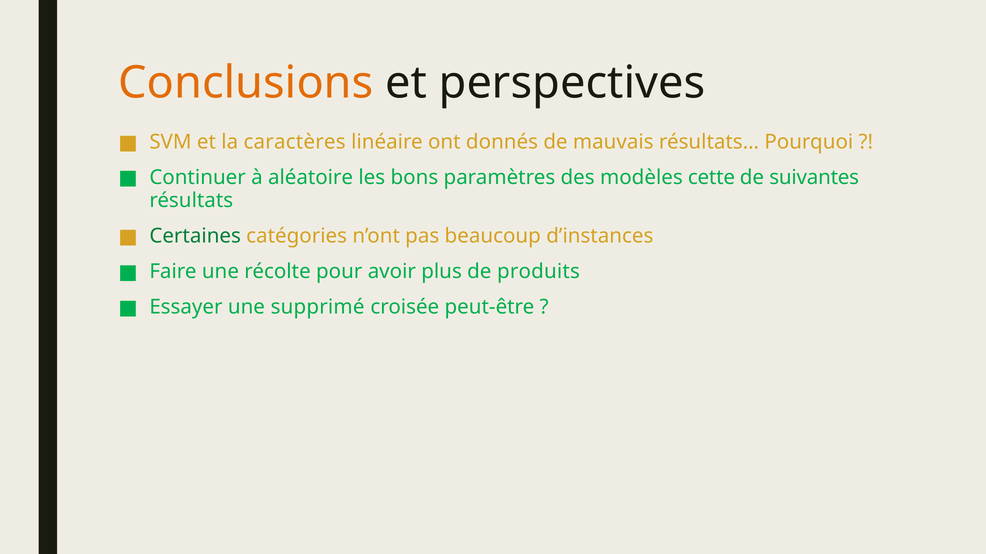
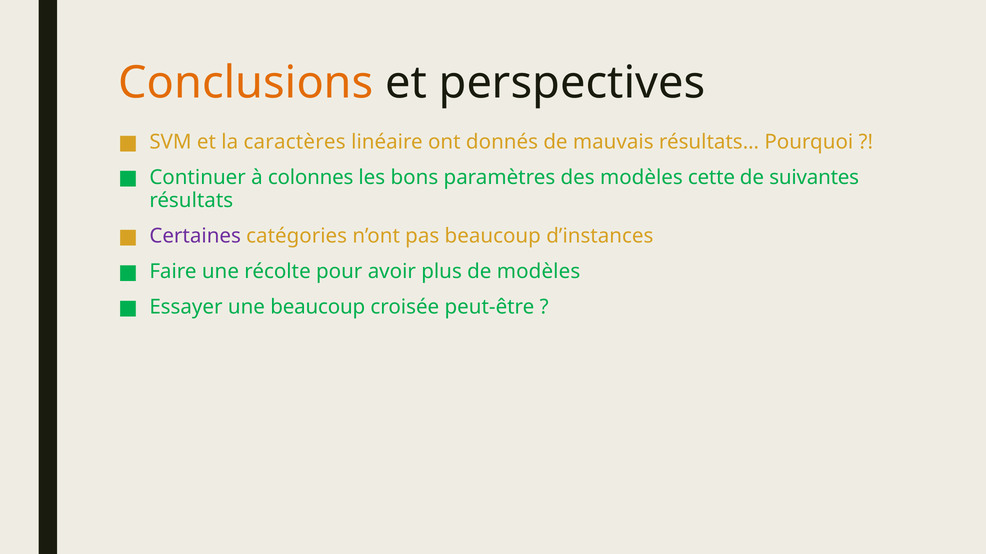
aléatoire: aléatoire -> colonnes (311, 178)
Certaines colour: green -> purple (195, 236)
de produits: produits -> modèles (539, 272)
une supprimé: supprimé -> beaucoup (318, 307)
